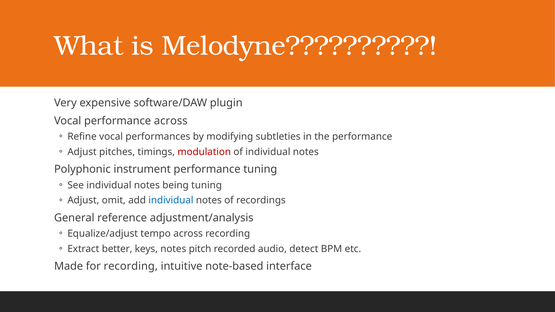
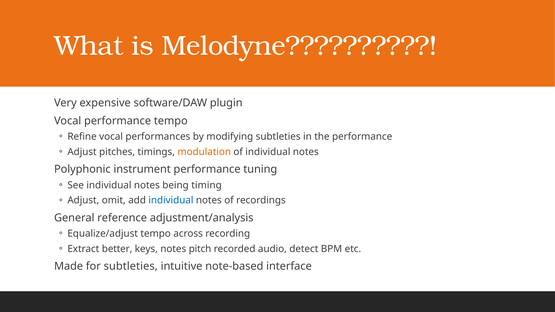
performance across: across -> tempo (171, 121)
modulation colour: red -> orange (204, 152)
being tuning: tuning -> timing (207, 185)
for recording: recording -> subtleties (131, 266)
